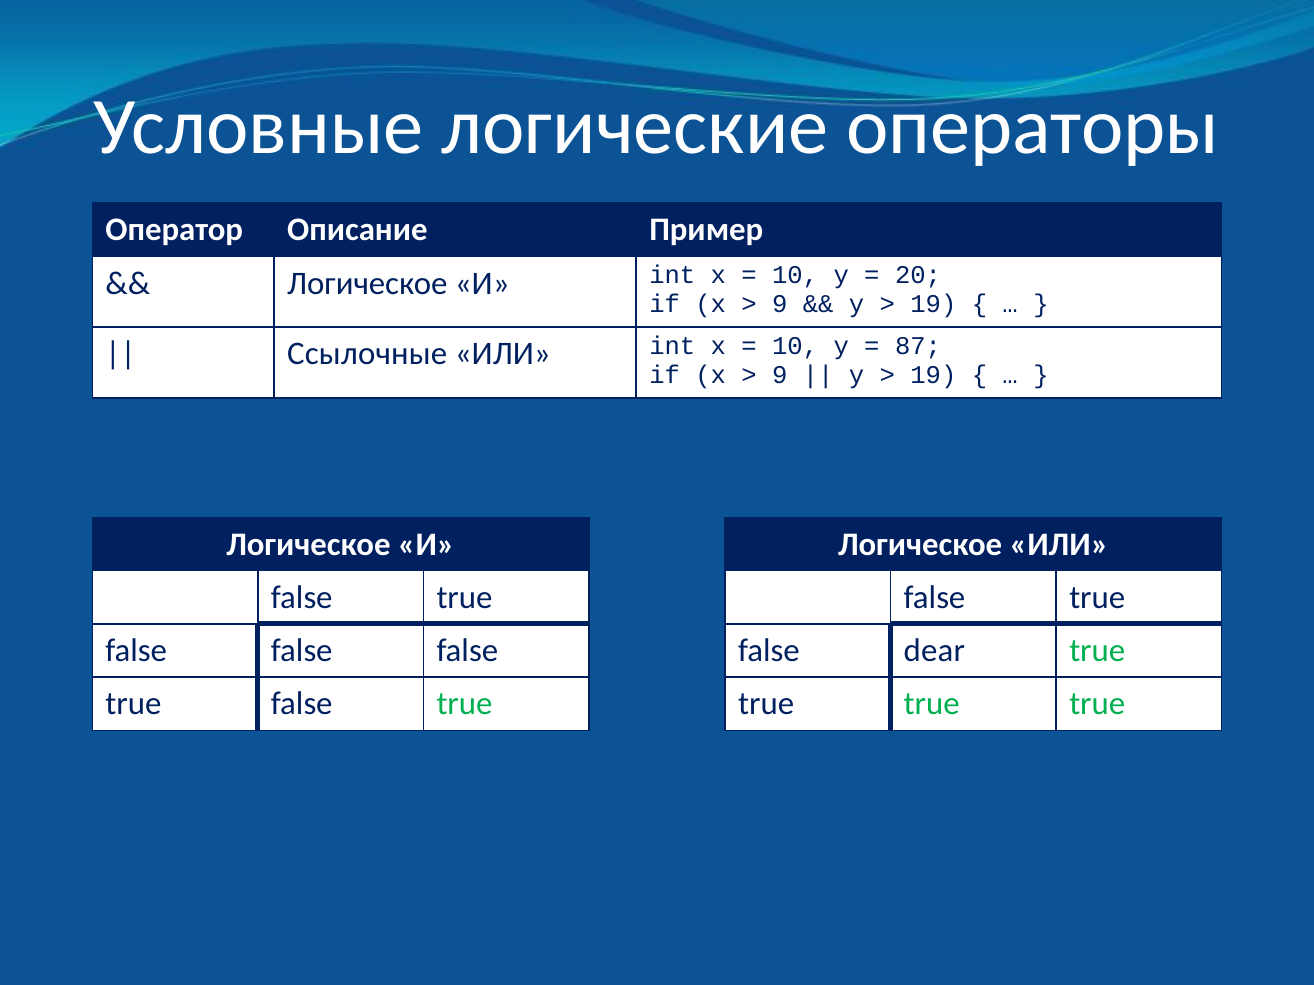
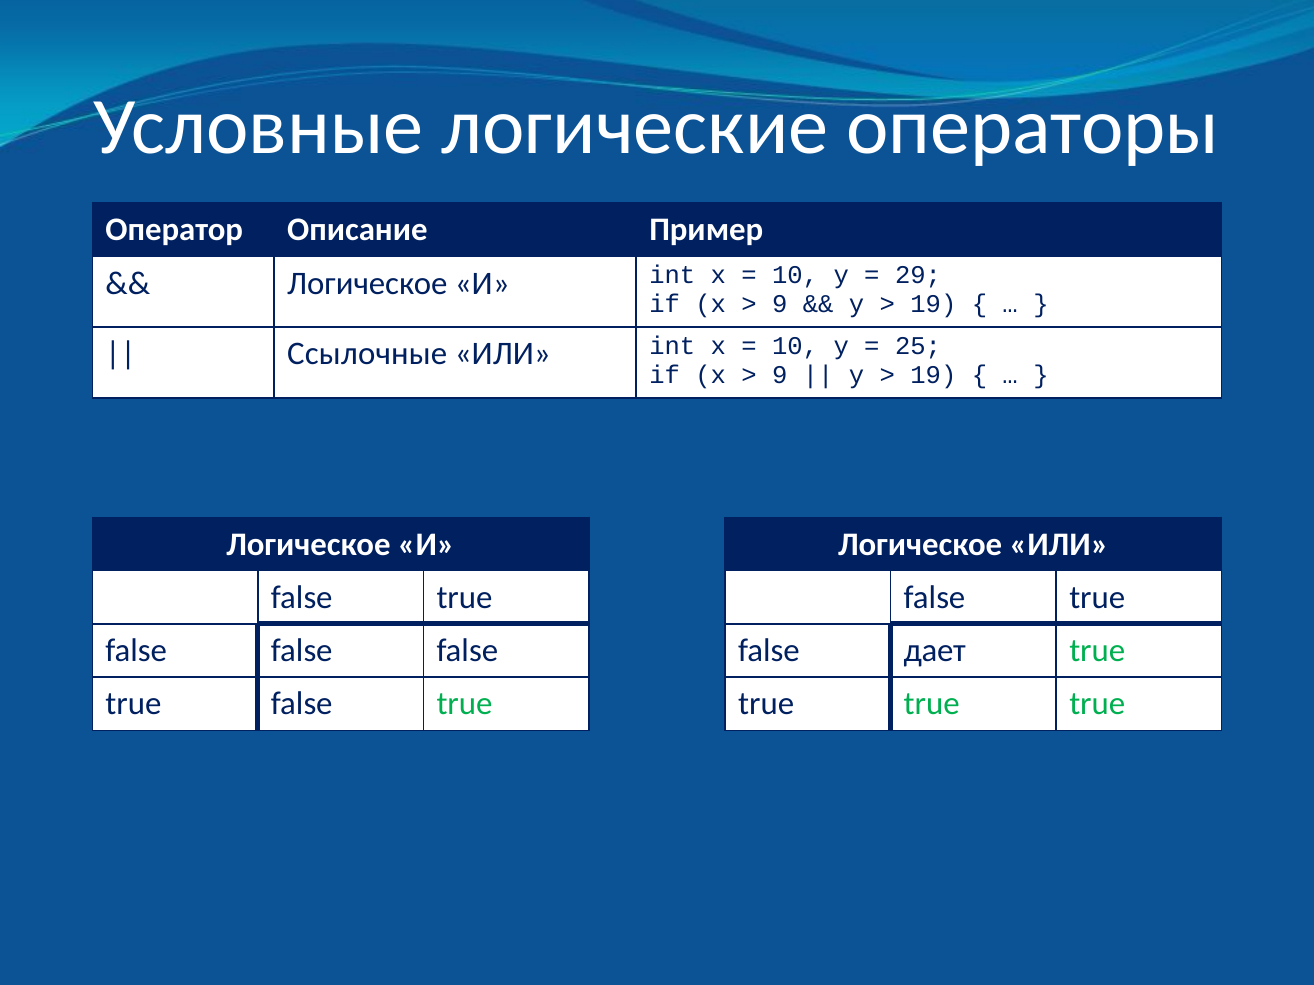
20: 20 -> 29 (918, 276)
87: 87 -> 25 (918, 347)
dear: dear -> дает (935, 651)
